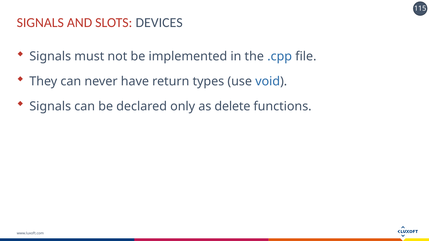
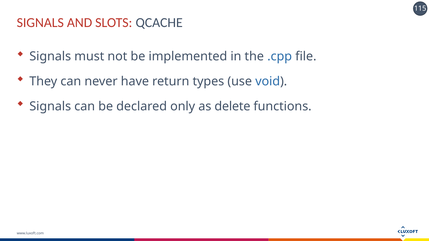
DEVICES: DEVICES -> QCACHE (159, 23)
